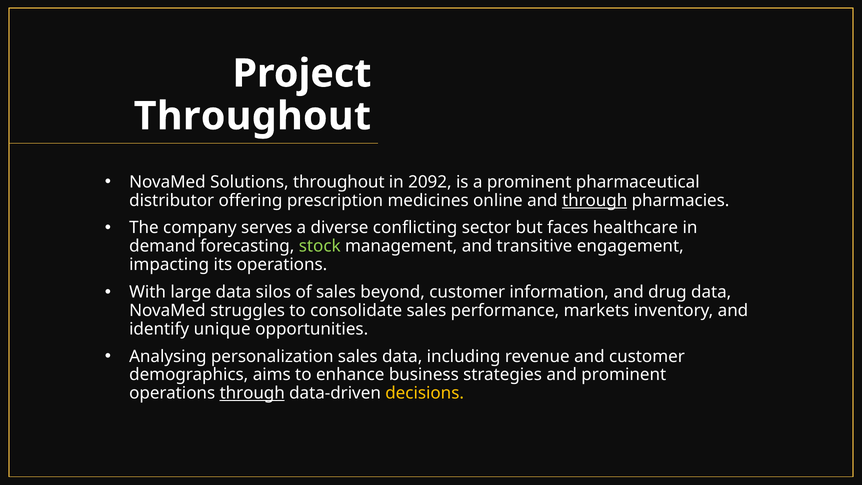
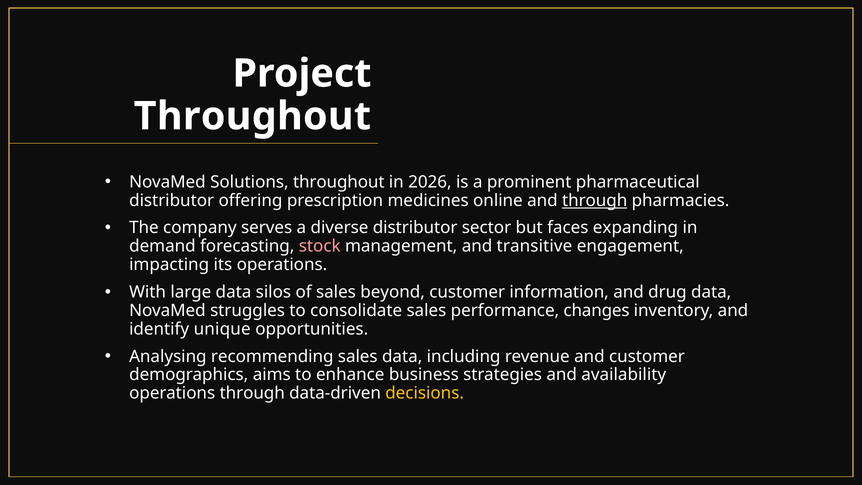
2092: 2092 -> 2026 (430, 182)
diverse conflicting: conflicting -> distributor (415, 228)
healthcare: healthcare -> expanding (635, 228)
stock colour: light green -> pink (320, 246)
markets: markets -> changes (597, 310)
personalization: personalization -> recommending (272, 356)
and prominent: prominent -> availability (624, 375)
through underline: present -> none (252, 393)
